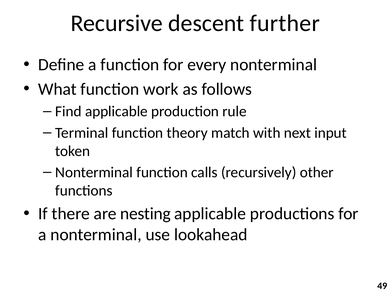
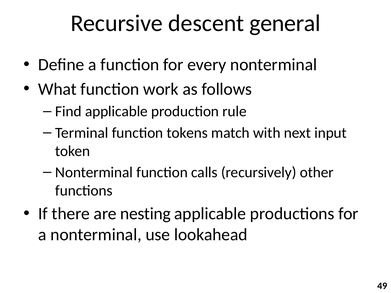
further: further -> general (285, 23)
theory: theory -> tokens (187, 133)
